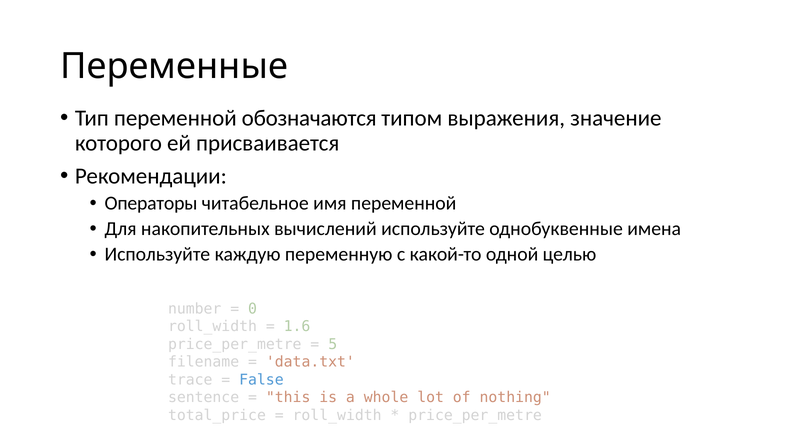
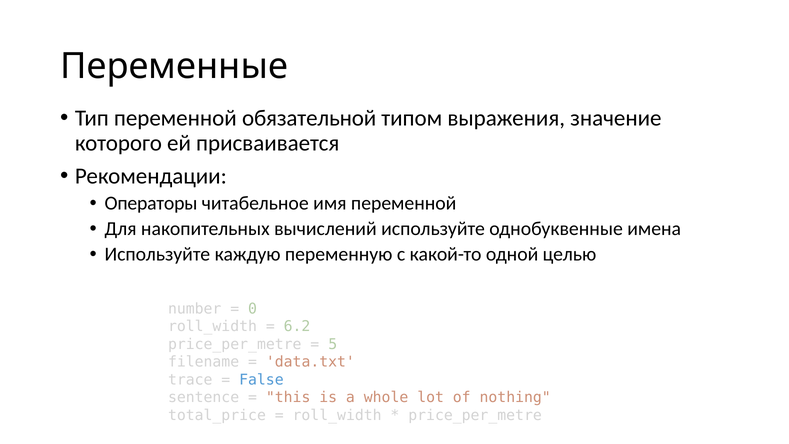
обозначаются: обозначаются -> обязательной (309, 118)
1.6: 1.6 -> 6.2 (297, 326)
